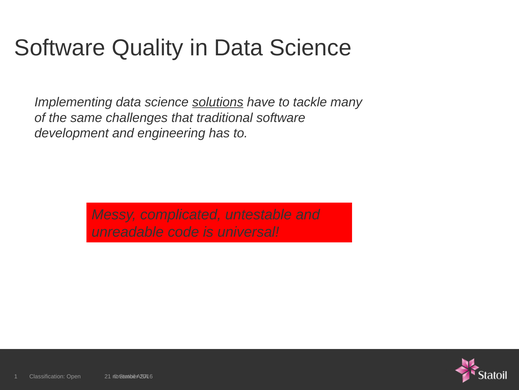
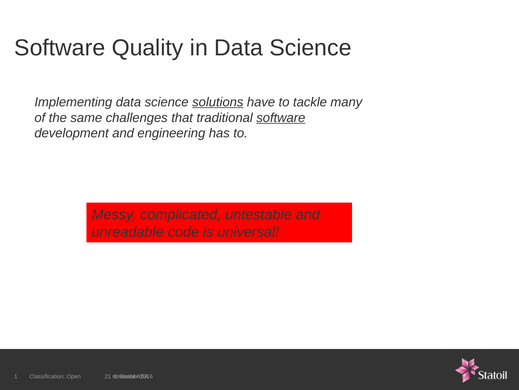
software underline: none -> present (281, 118)
